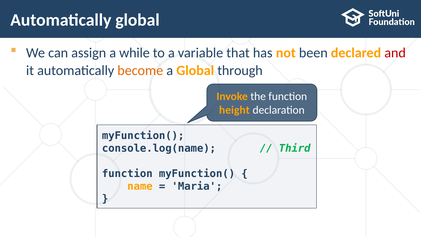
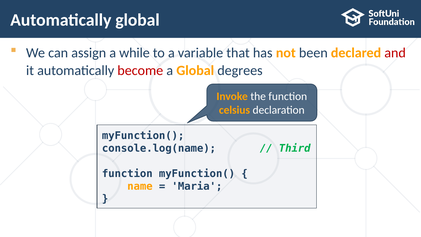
become colour: orange -> red (140, 70)
through: through -> degrees (240, 70)
height: height -> celsius (234, 110)
